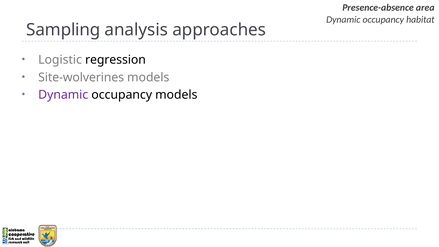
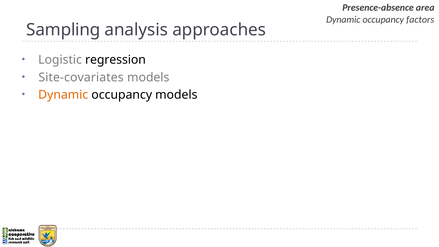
habitat: habitat -> factors (420, 19)
Site-wolverines: Site-wolverines -> Site-covariates (81, 77)
Dynamic colour: purple -> orange (63, 95)
